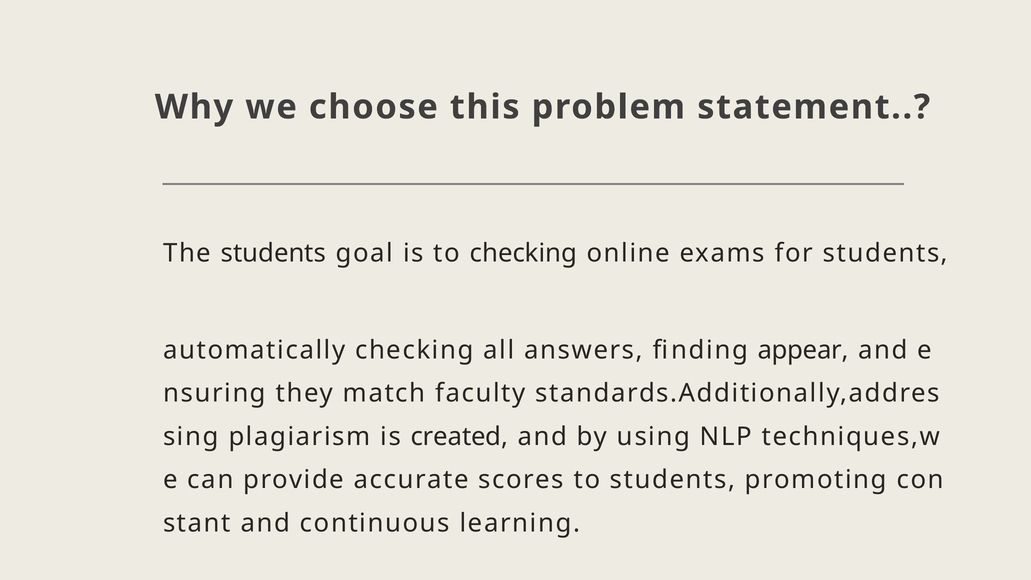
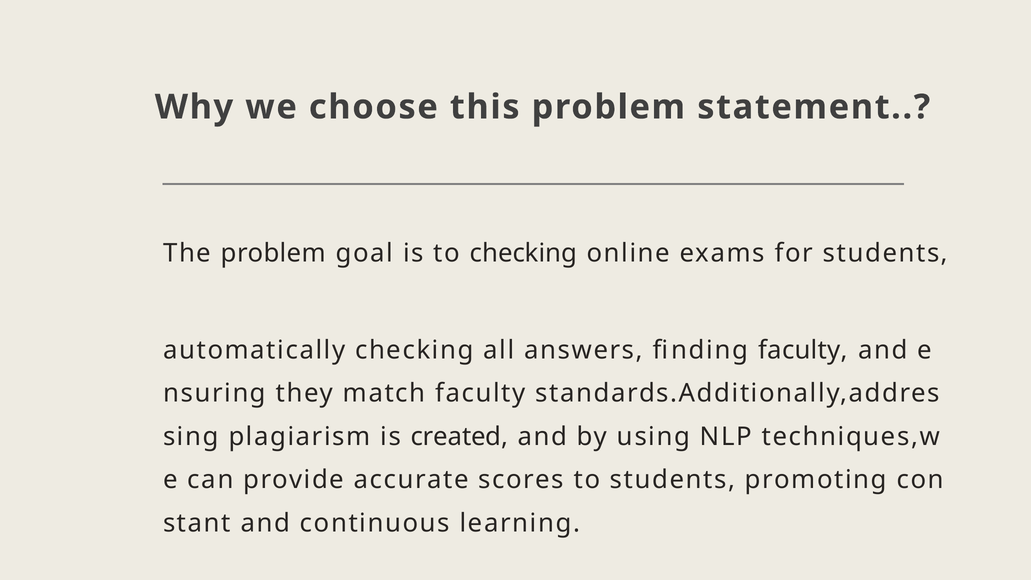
The students: students -> problem (273, 253)
finding appear: appear -> faculty (803, 350)
